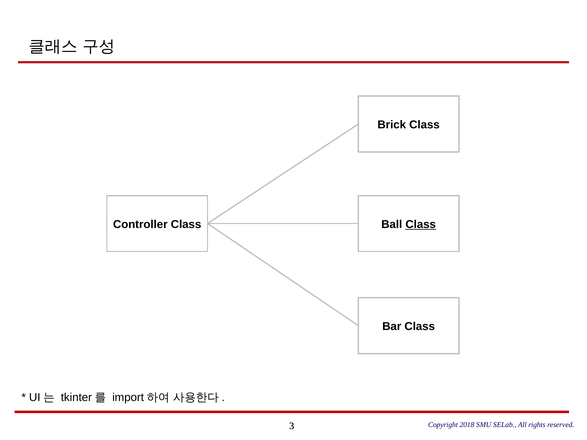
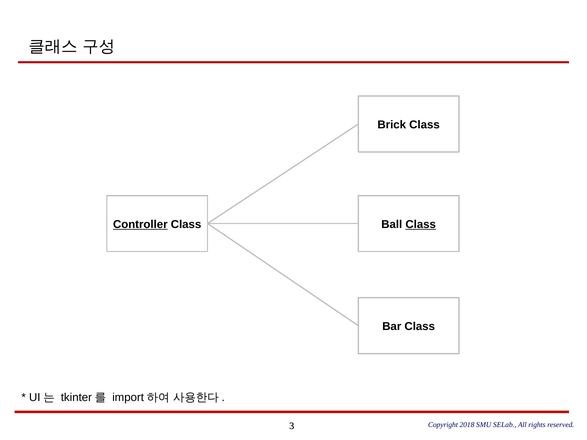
Controller underline: none -> present (140, 224)
